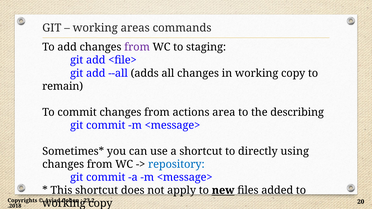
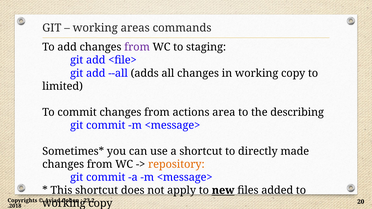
remain: remain -> limited (63, 86)
using: using -> made (295, 151)
repository colour: blue -> orange (176, 164)
